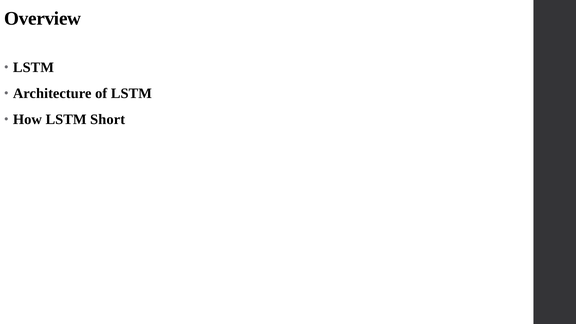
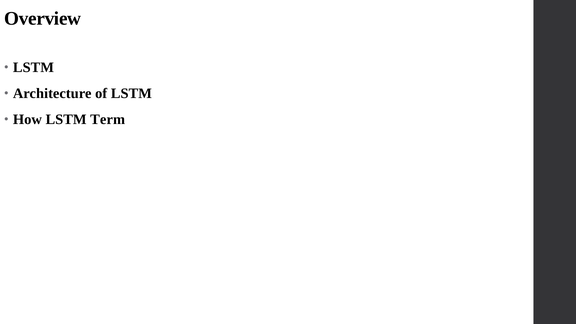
Short: Short -> Term (108, 120)
